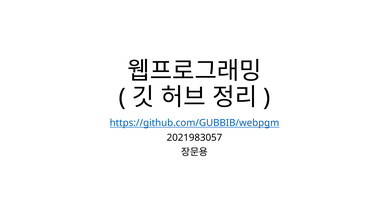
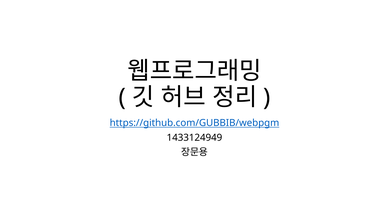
2021983057: 2021983057 -> 1433124949 (194, 138)
